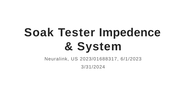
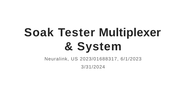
Impedence: Impedence -> Multiplexer (130, 32)
